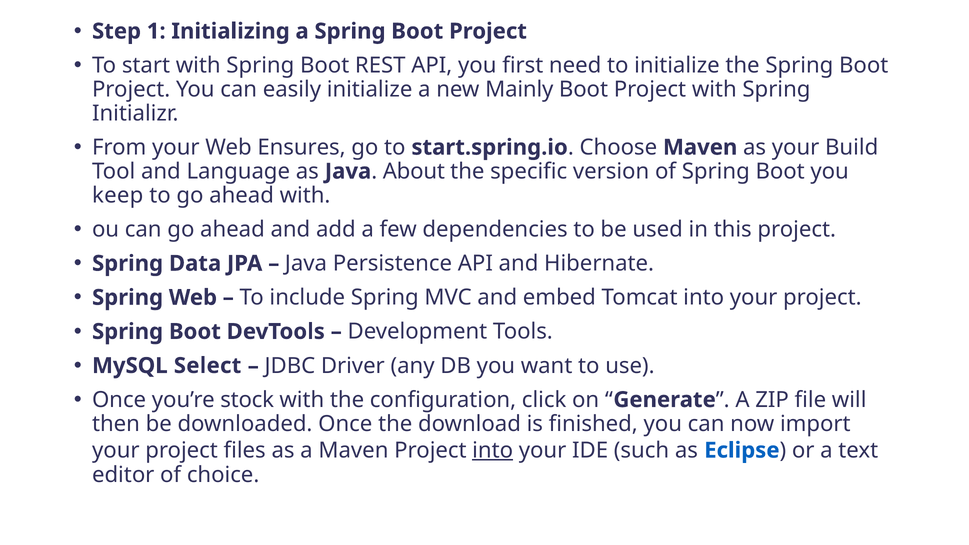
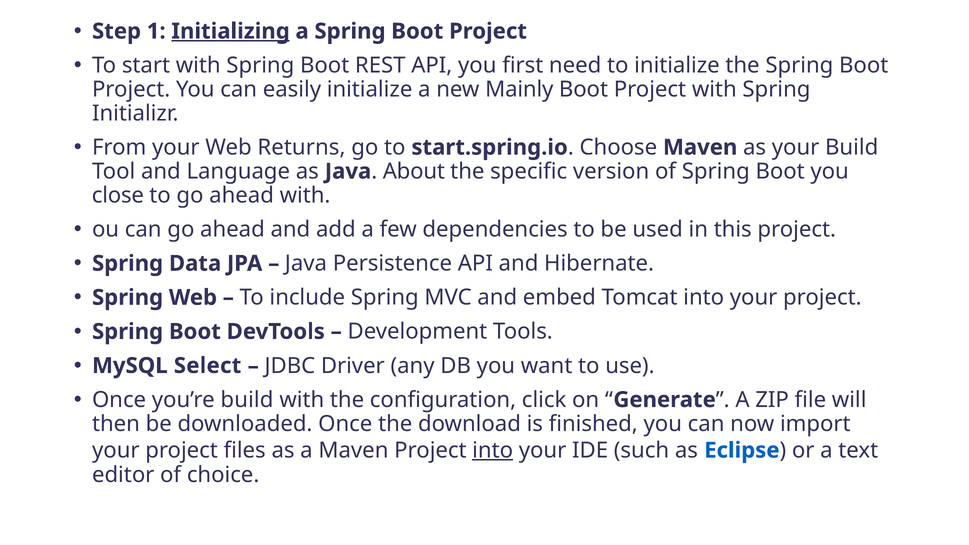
Initializing underline: none -> present (231, 31)
Ensures: Ensures -> Returns (301, 147)
keep: keep -> close (118, 195)
you’re stock: stock -> build (247, 400)
